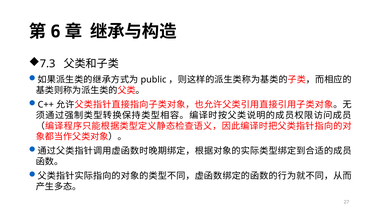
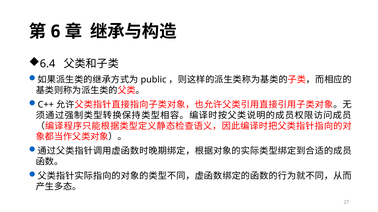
7.3: 7.3 -> 6.4 (48, 64)
